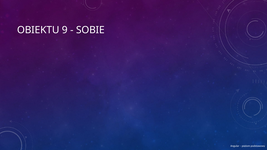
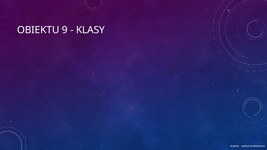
SOBIE: SOBIE -> KLASY (90, 30)
